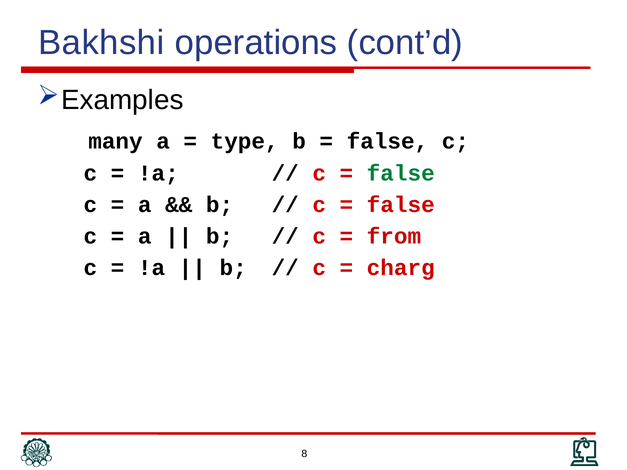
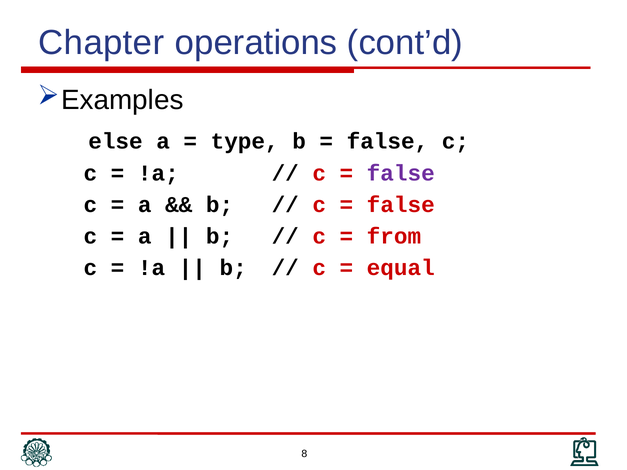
Bakhshi: Bakhshi -> Chapter (101, 43)
many: many -> else (115, 141)
false colour: green -> purple (401, 173)
charg: charg -> equal (401, 268)
